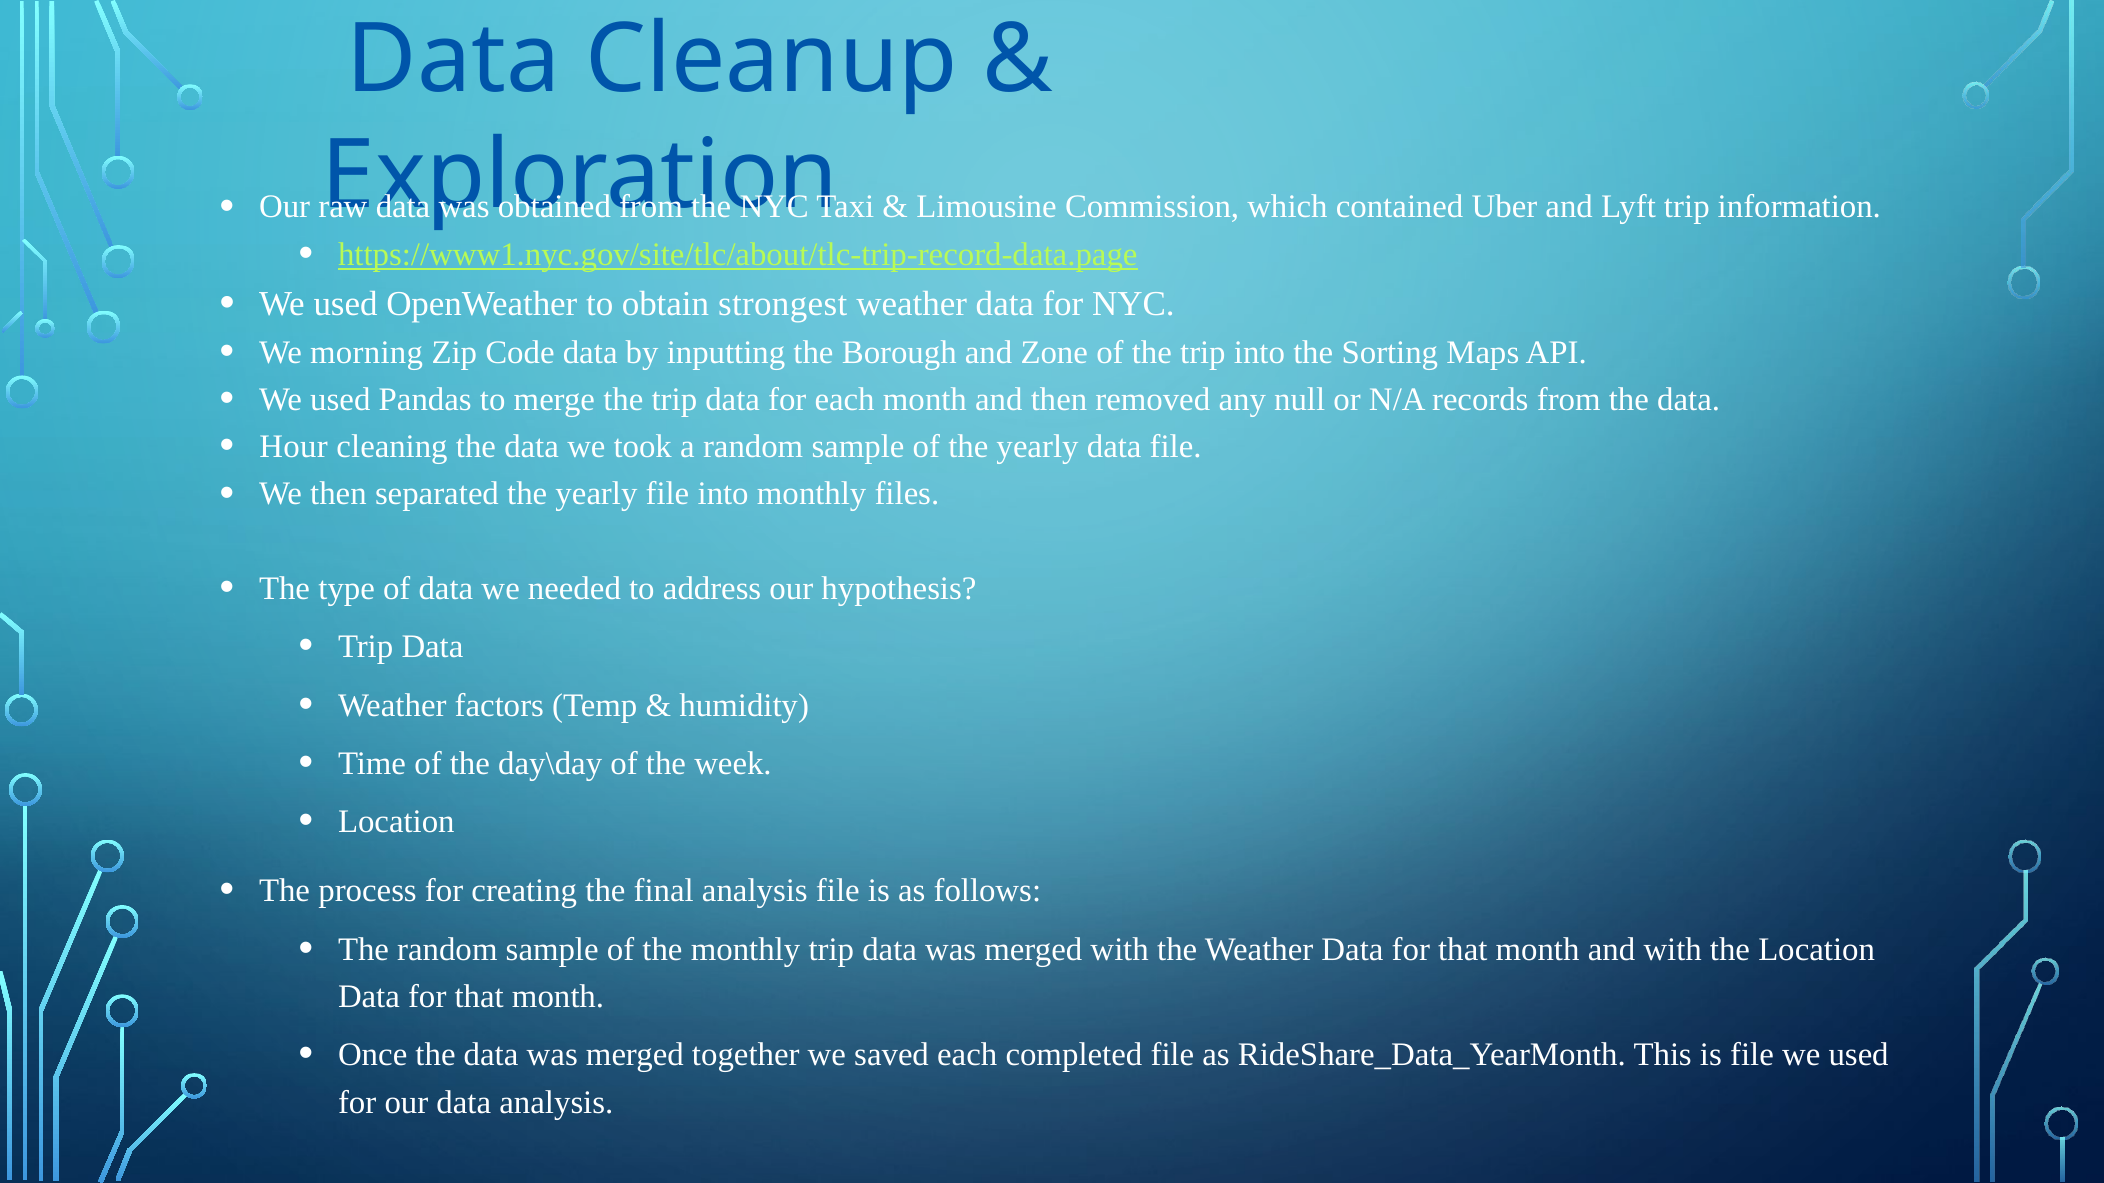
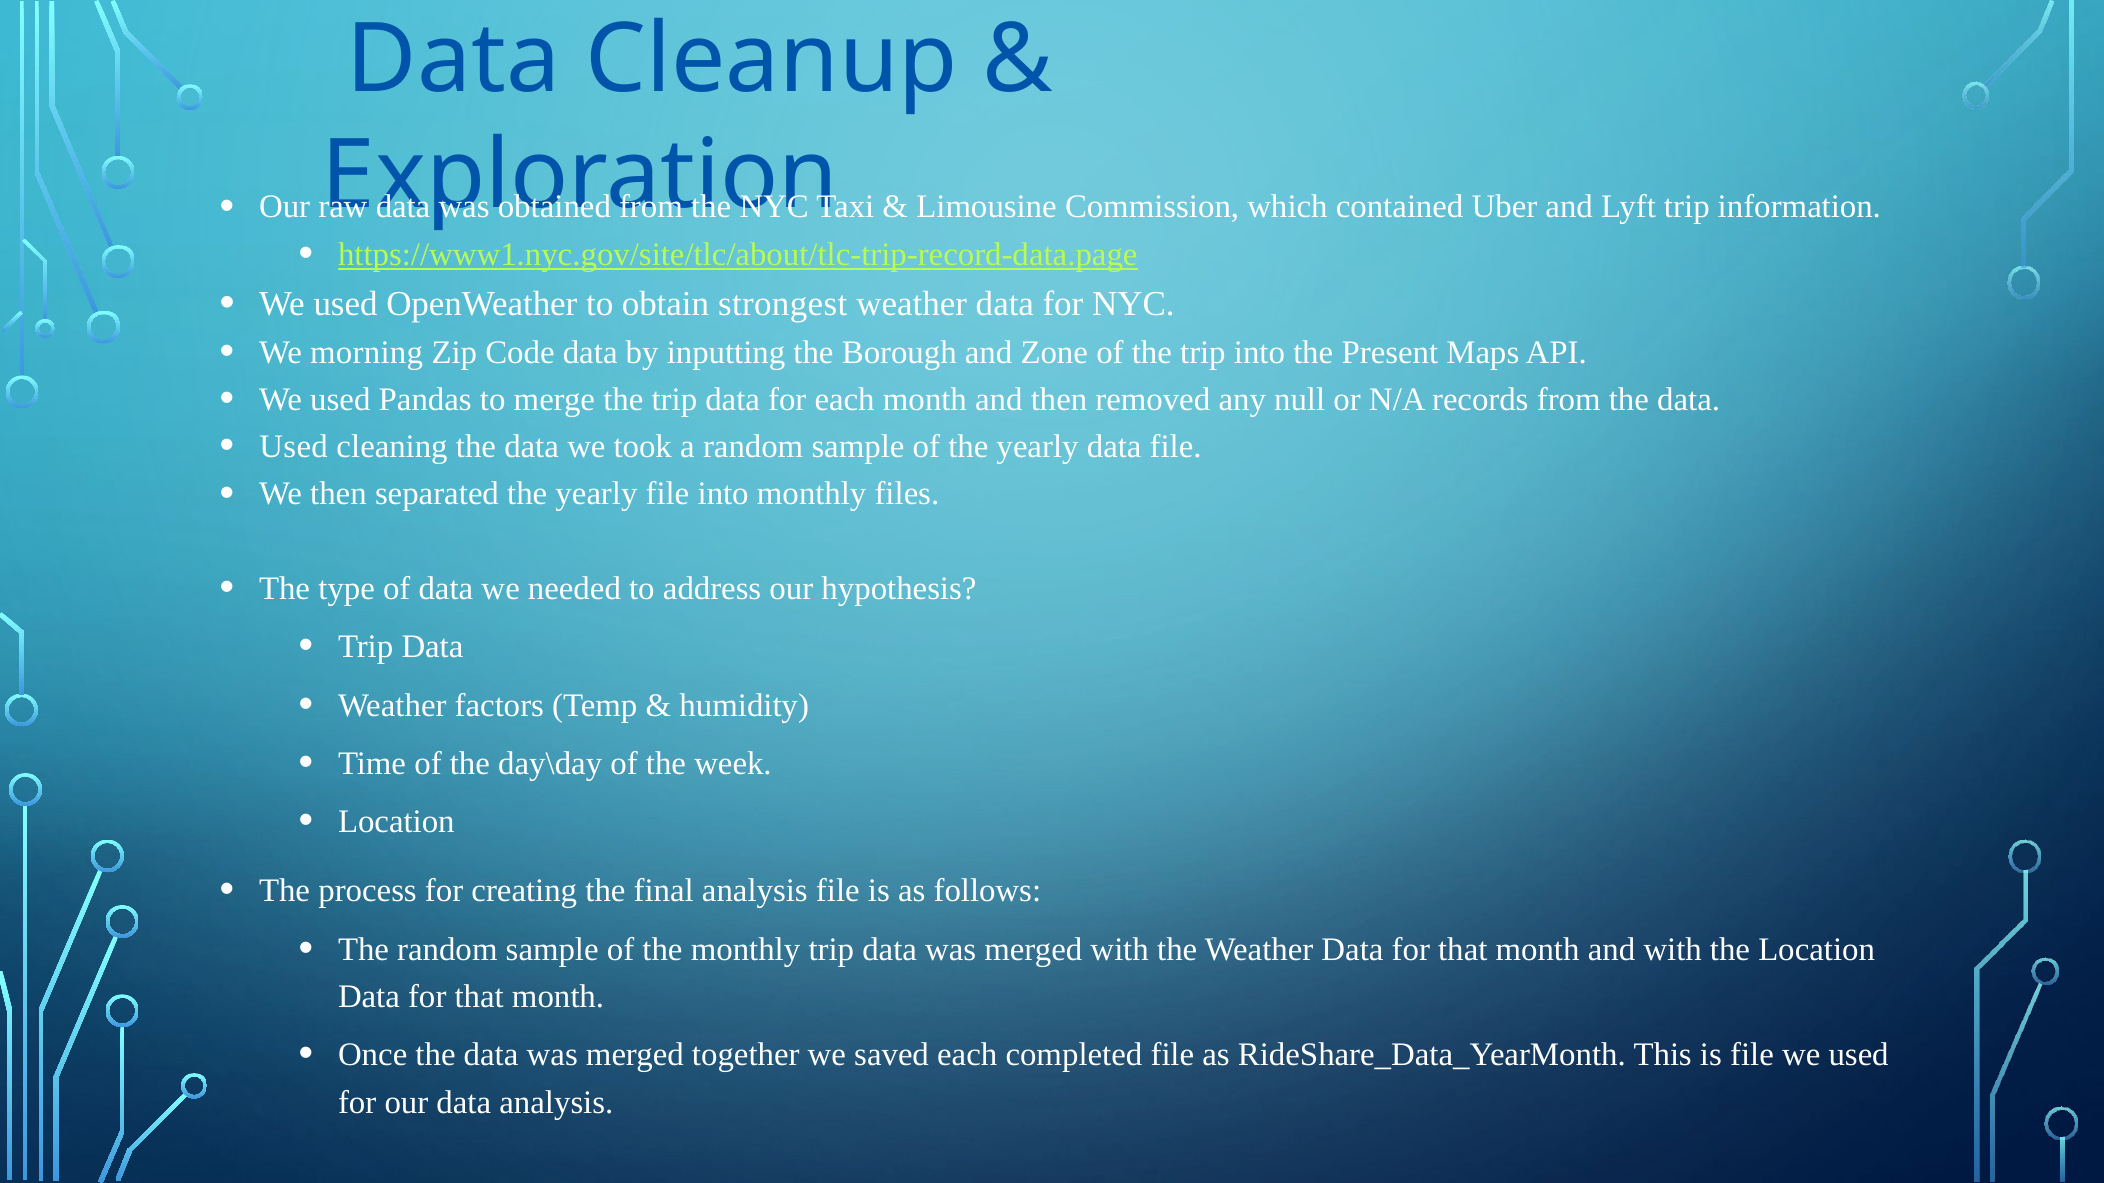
Sorting: Sorting -> Present (1390, 352)
Hour: Hour -> Used (294, 447)
